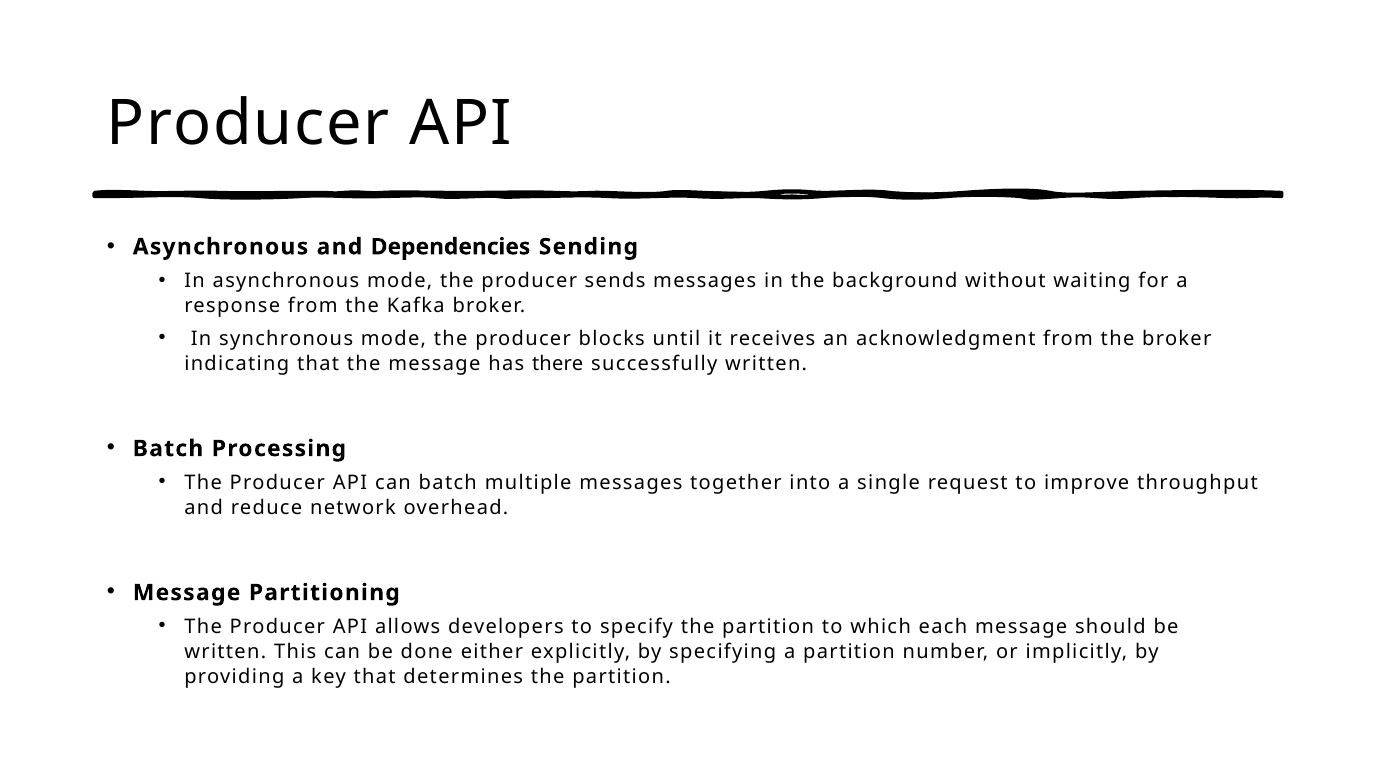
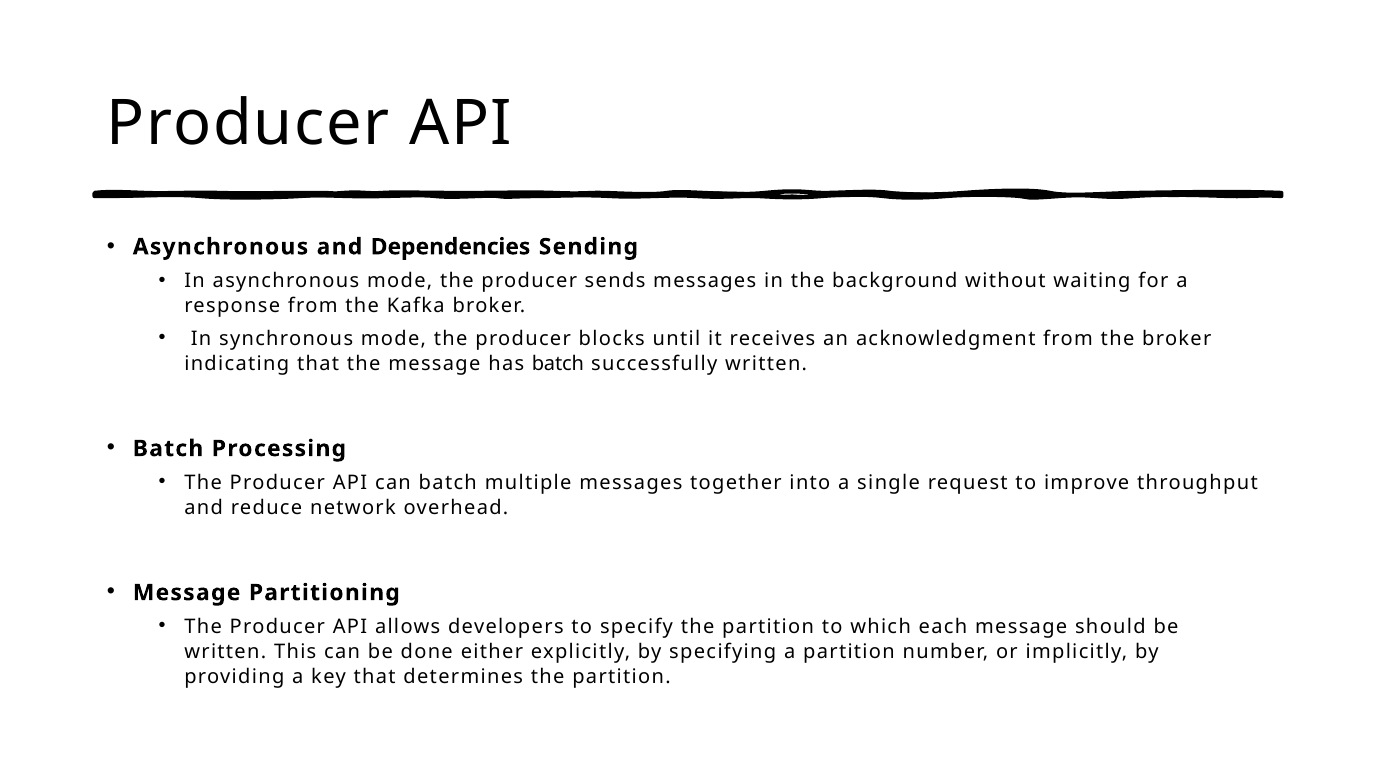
has there: there -> batch (558, 364)
